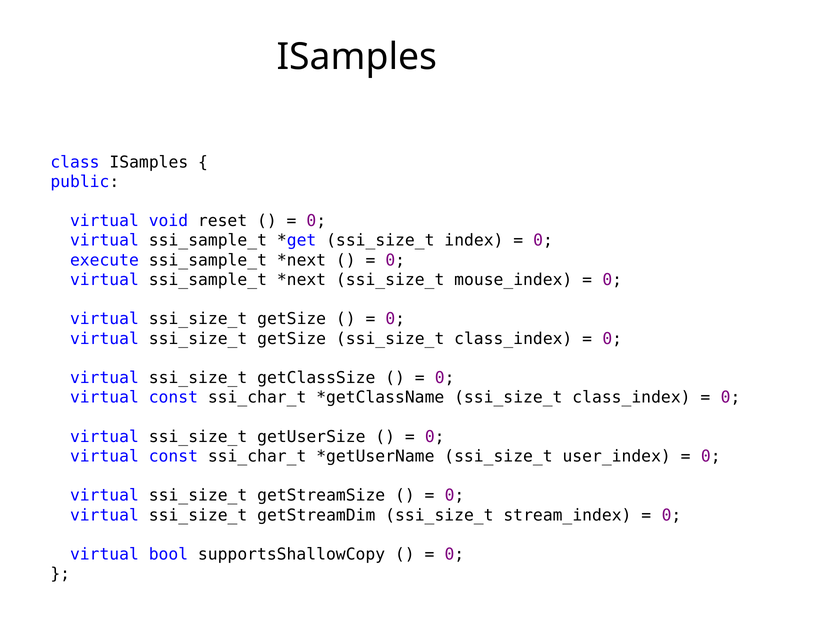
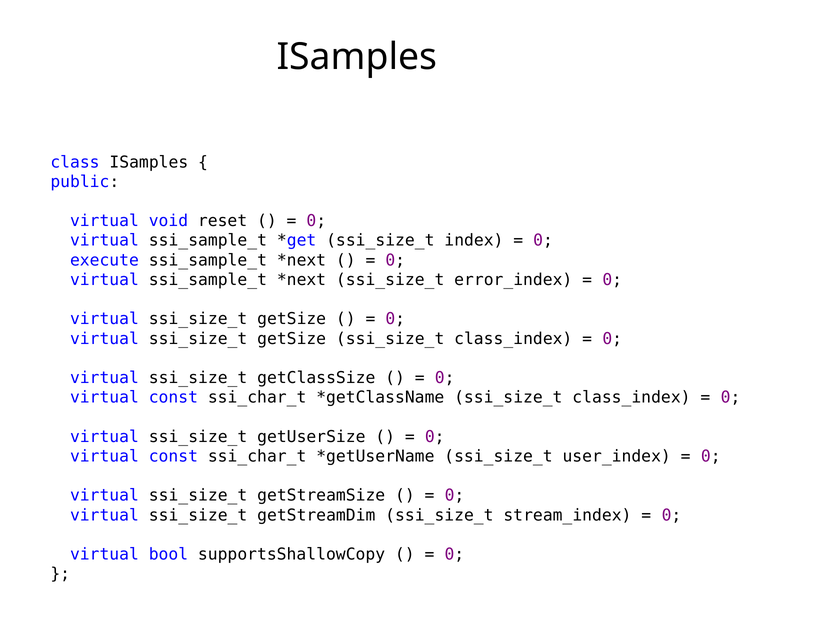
mouse_index: mouse_index -> error_index (513, 280)
